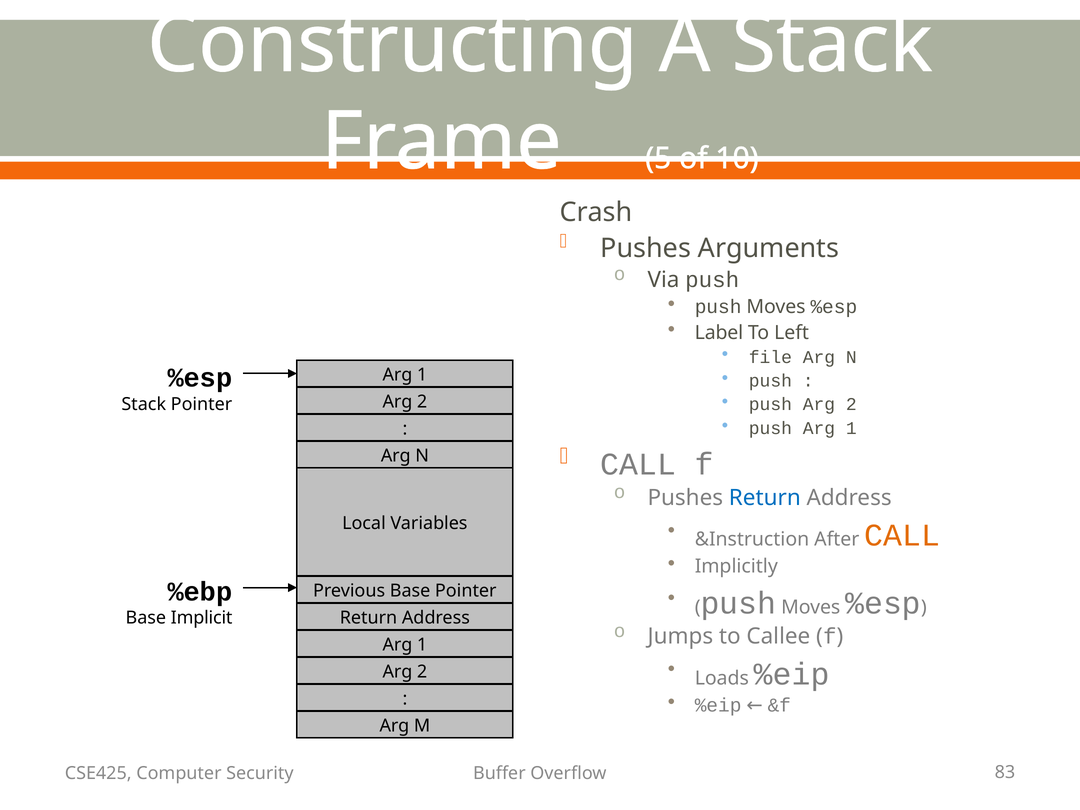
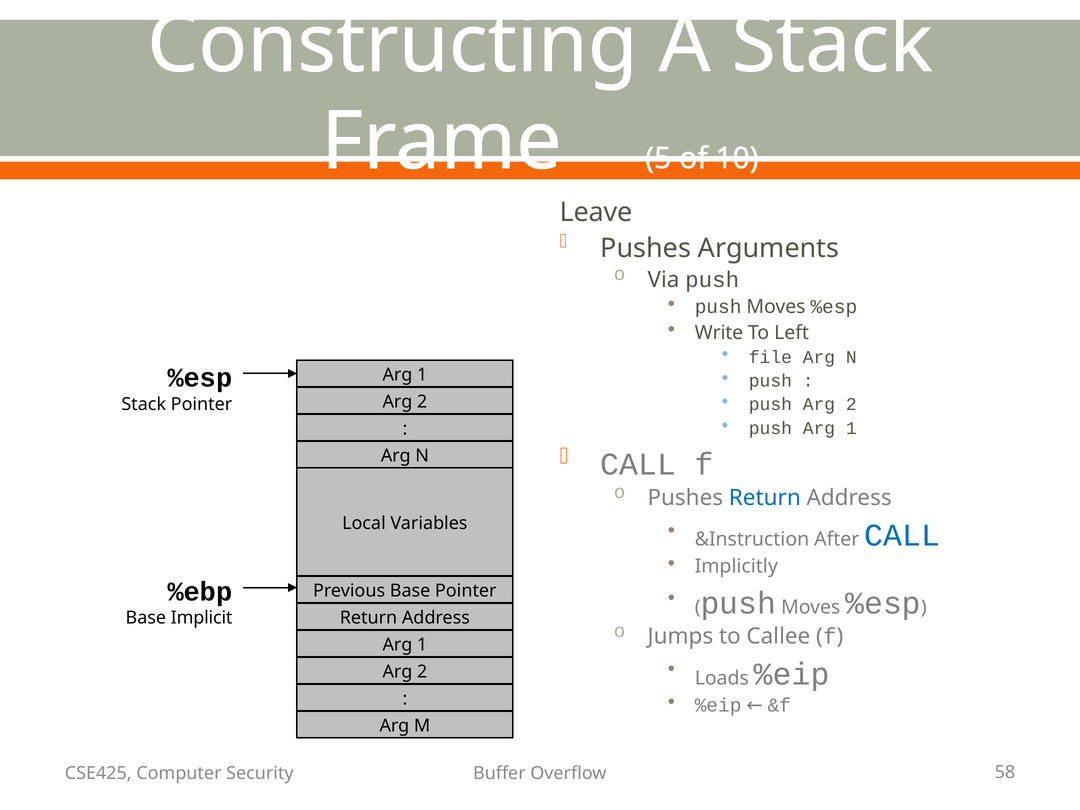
Crash: Crash -> Leave (596, 212)
Label: Label -> Write (719, 333)
CALL colour: orange -> blue (902, 536)
83: 83 -> 58 (1005, 772)
